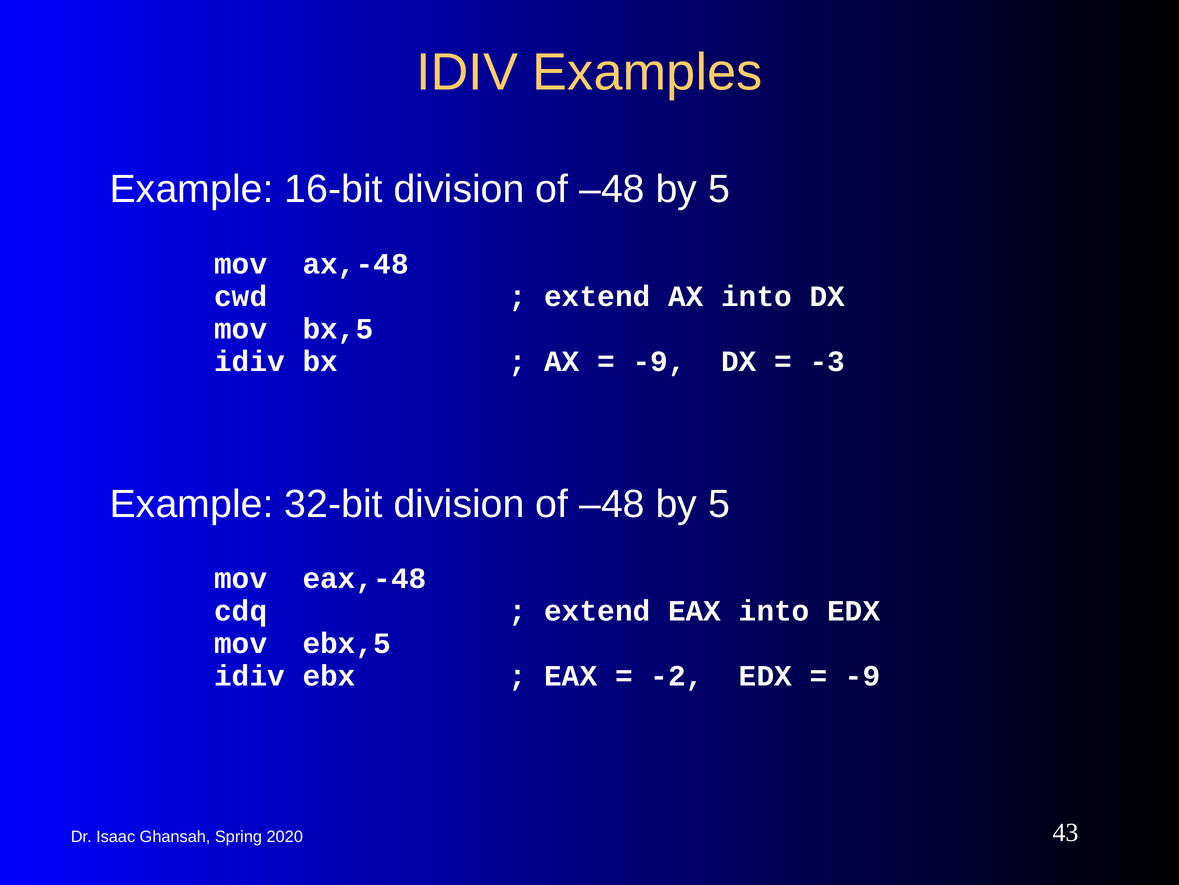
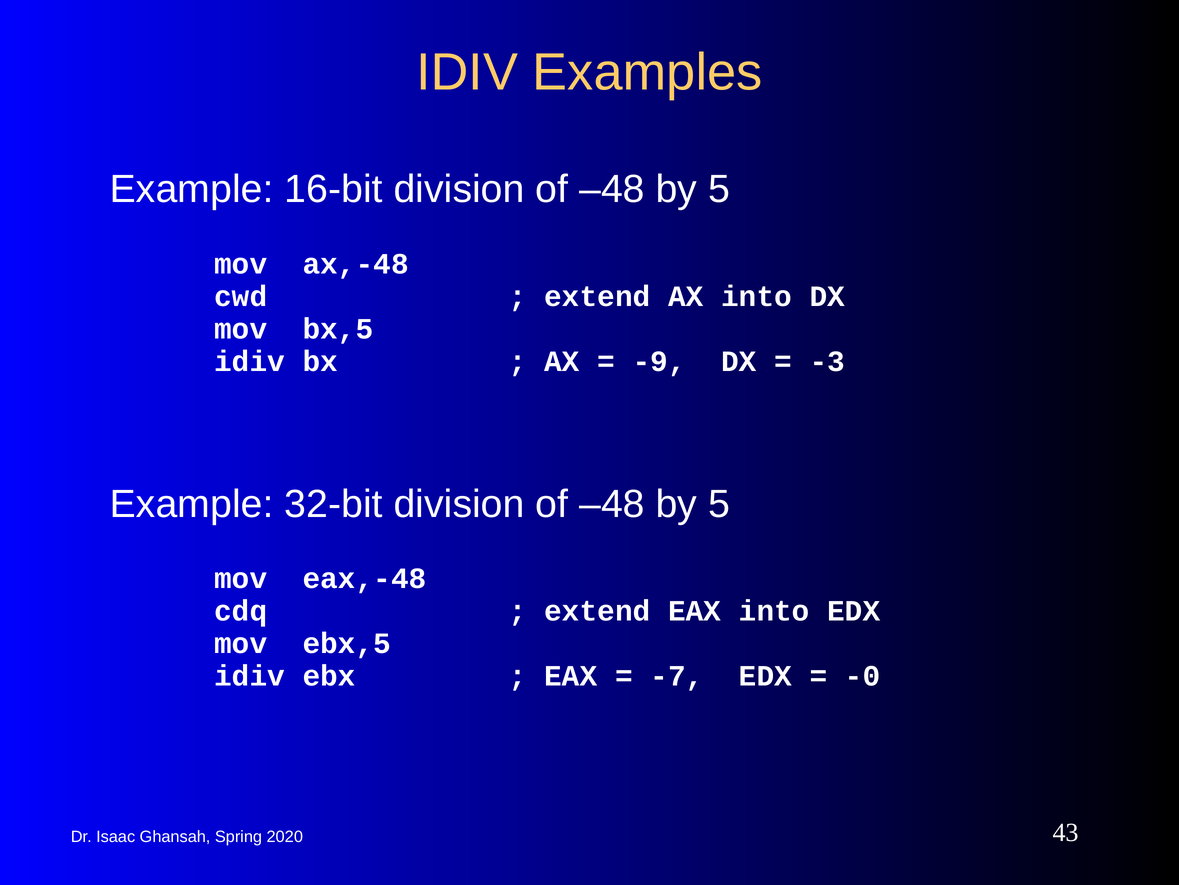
-2: -2 -> -7 (677, 675)
-9: -9 -> -0 (863, 675)
